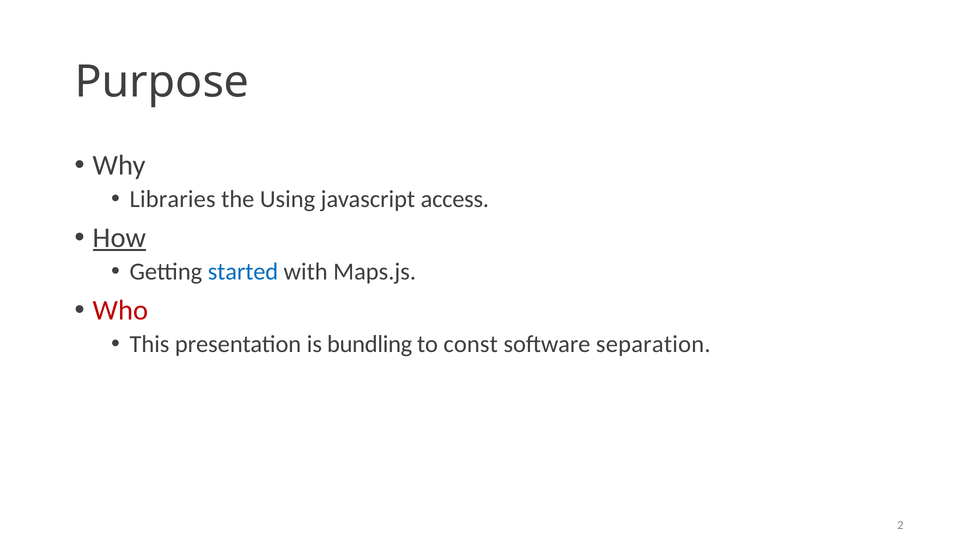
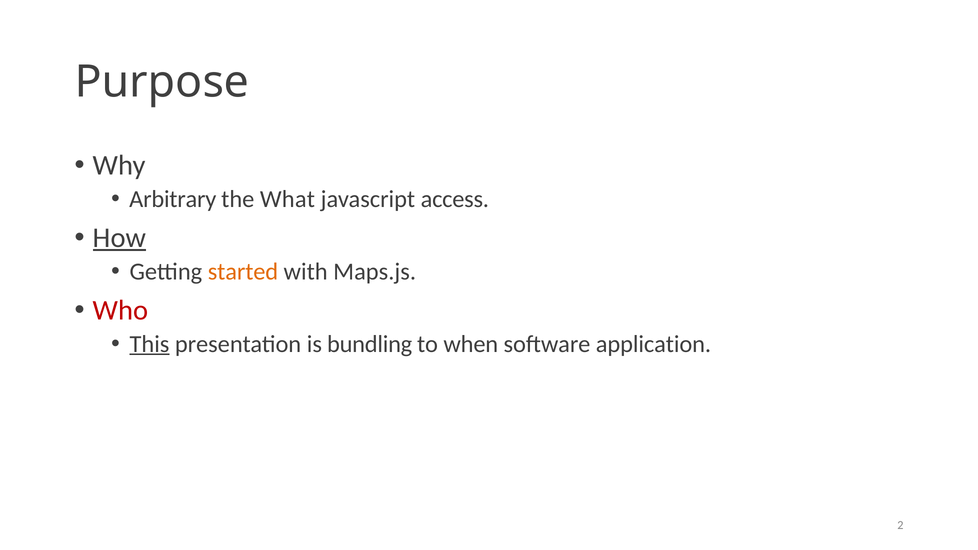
Libraries: Libraries -> Arbitrary (173, 199)
Using: Using -> What (287, 199)
started colour: blue -> orange (243, 272)
This underline: none -> present (150, 344)
const: const -> when (471, 344)
separation: separation -> application (653, 344)
